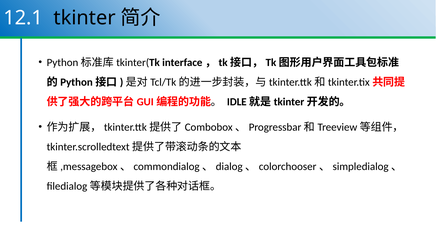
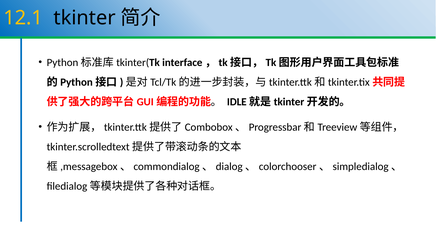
12.1 colour: white -> yellow (23, 18)
